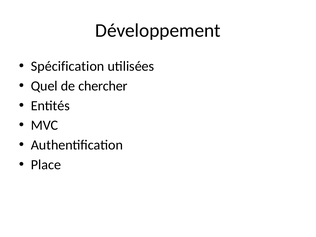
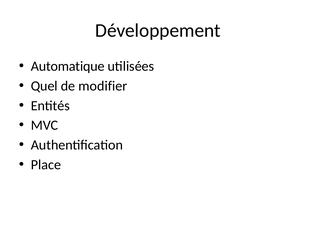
Spécification: Spécification -> Automatique (68, 66)
chercher: chercher -> modifier (103, 86)
